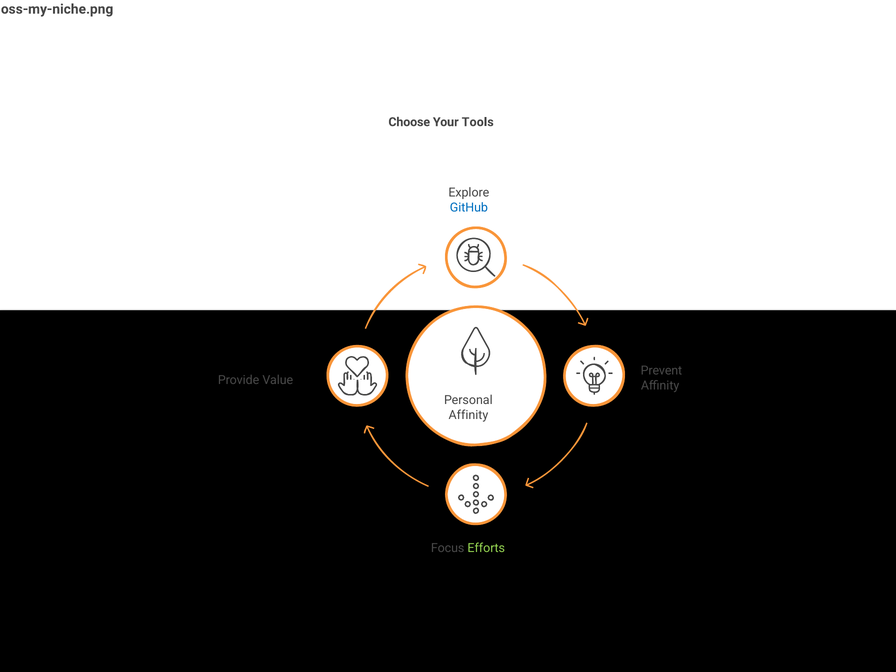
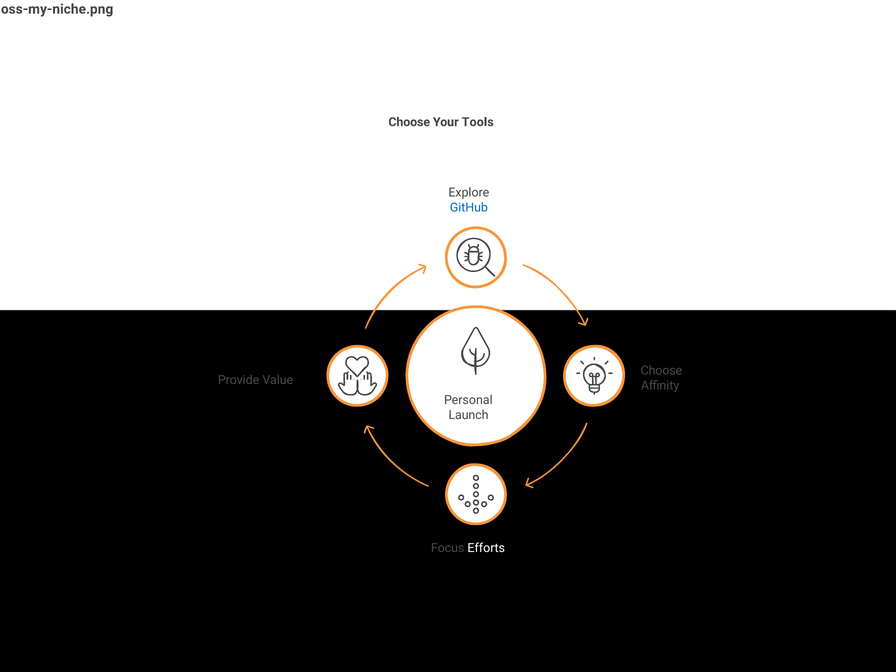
Prevent: Prevent -> Choose (661, 370)
Affinity: Affinity -> Launch (469, 415)
Efforts colour: light green -> white (486, 548)
